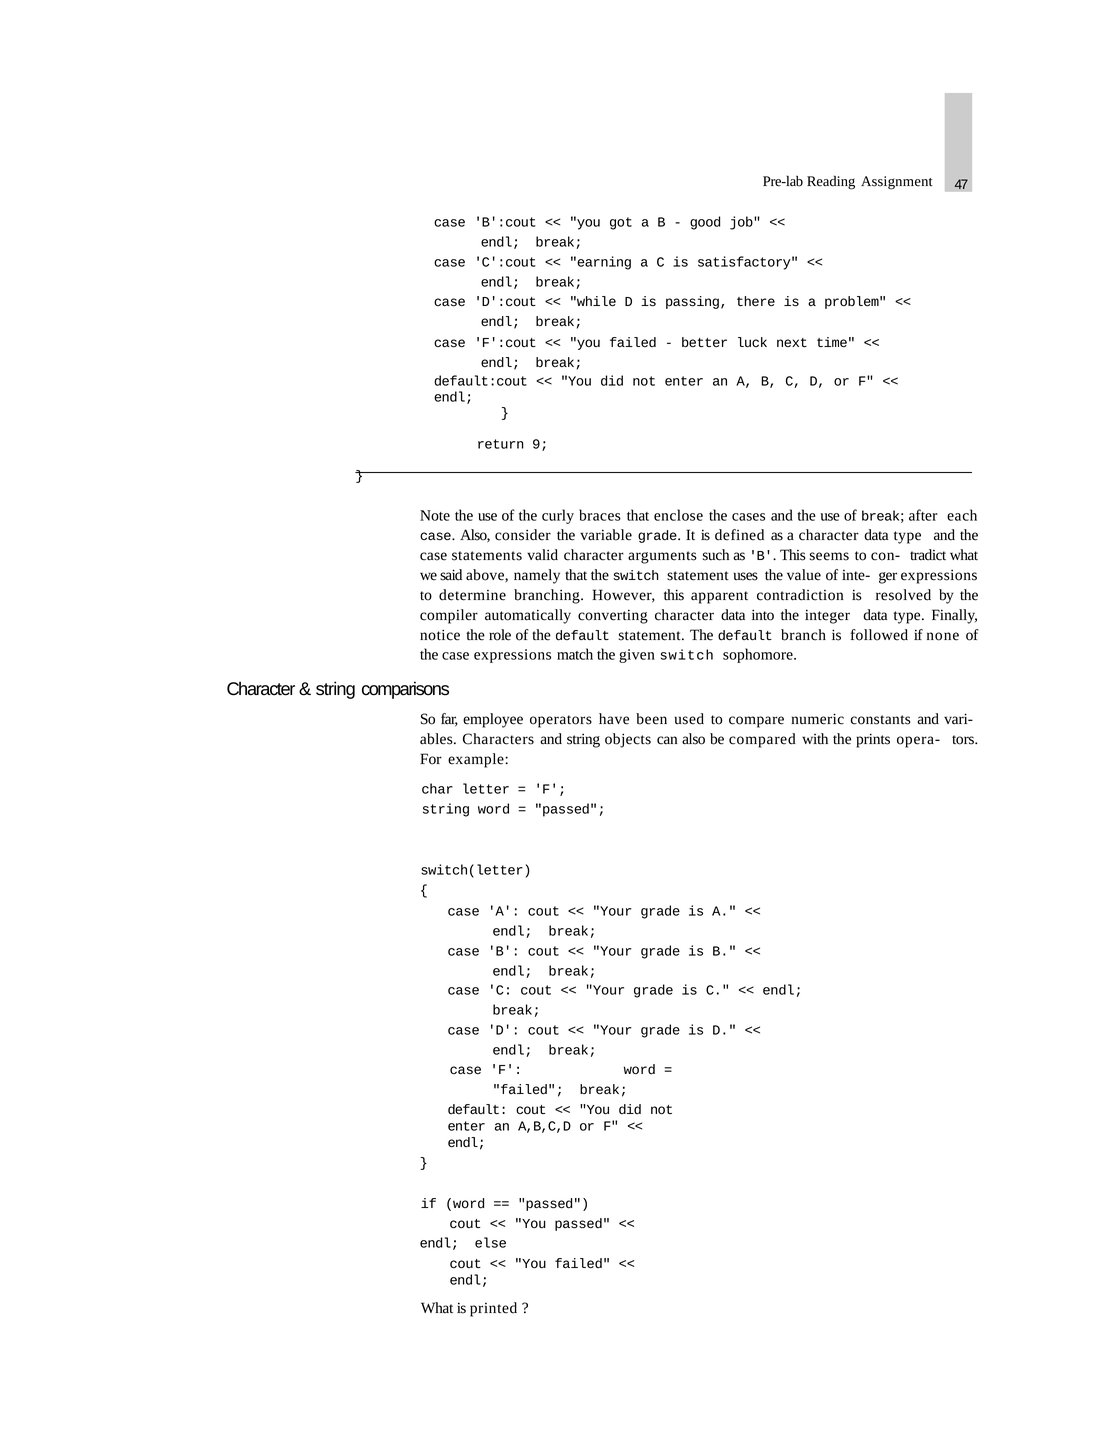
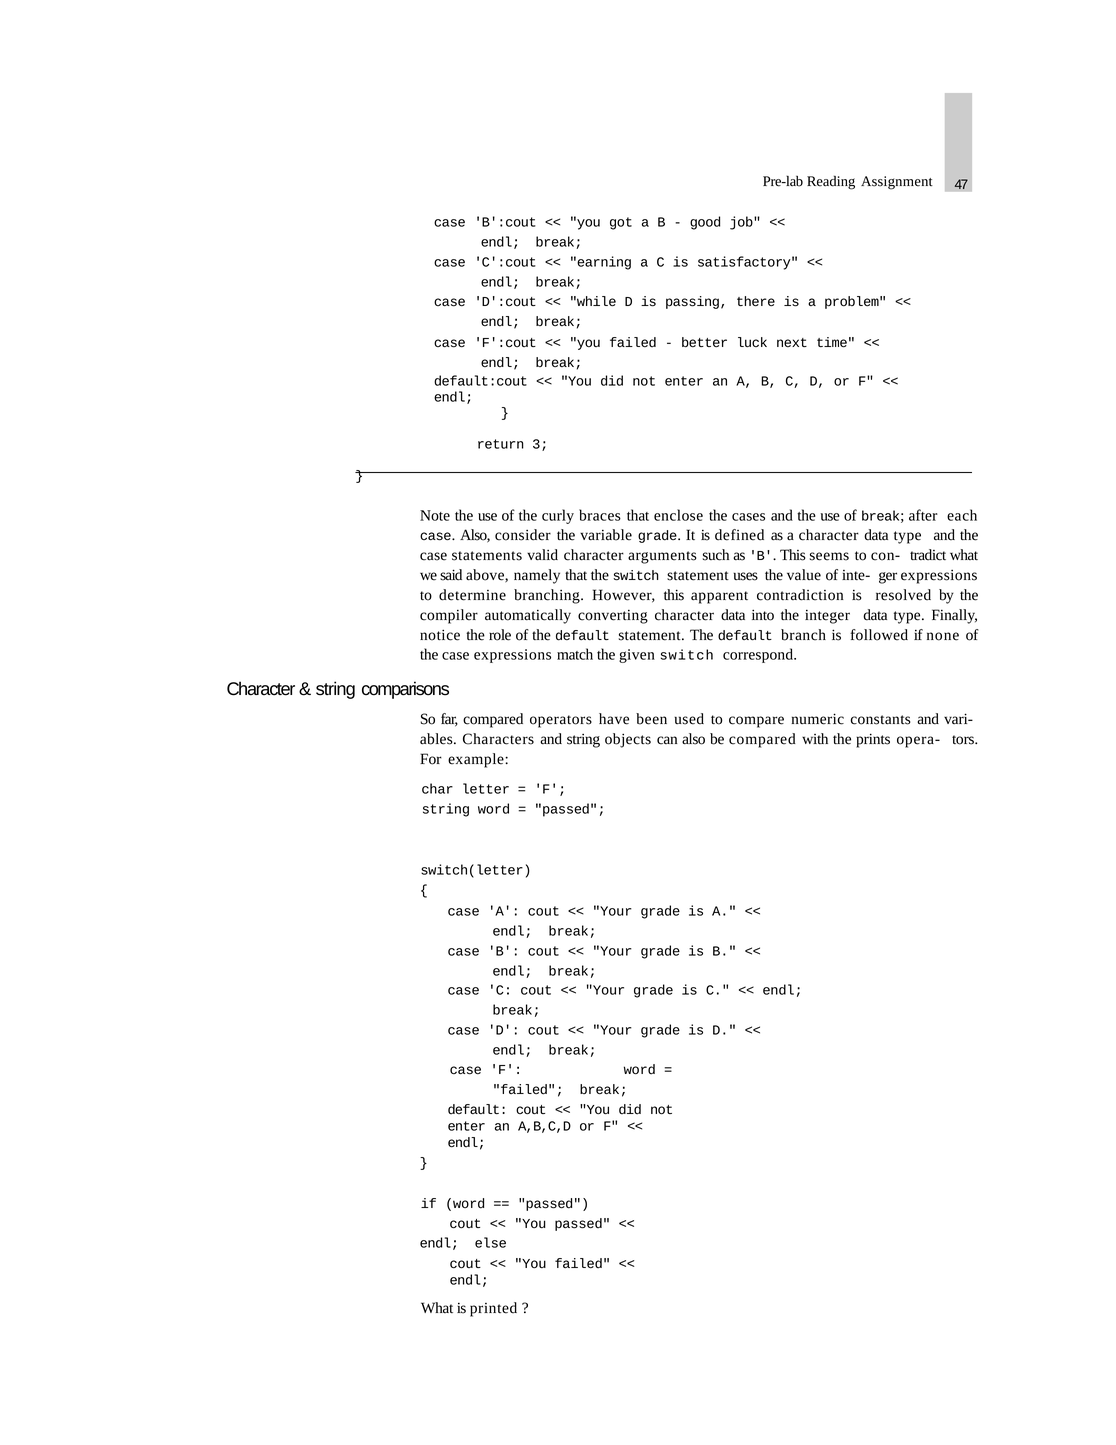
9: 9 -> 3 (540, 444)
sophomore: sophomore -> correspond (760, 654)
far employee: employee -> compared (493, 719)
